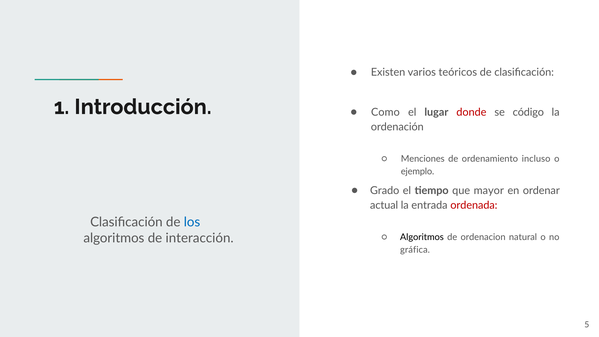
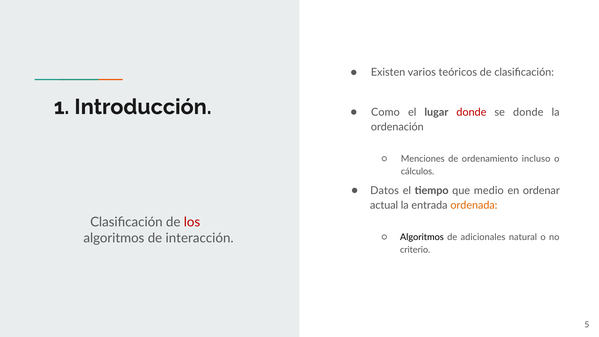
se código: código -> donde (528, 112)
ejemplo: ejemplo -> cálculos (418, 171)
Grado: Grado -> Datos (385, 190)
mayor: mayor -> medio (489, 190)
ordenada colour: red -> orange (474, 205)
los colour: blue -> red (192, 222)
ordenacion: ordenacion -> adicionales (483, 237)
gráfica: gráfica -> criterio (415, 250)
